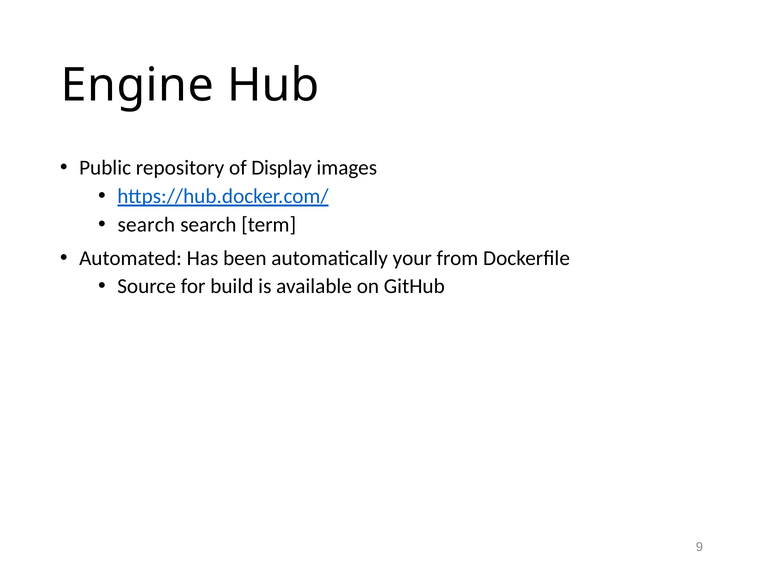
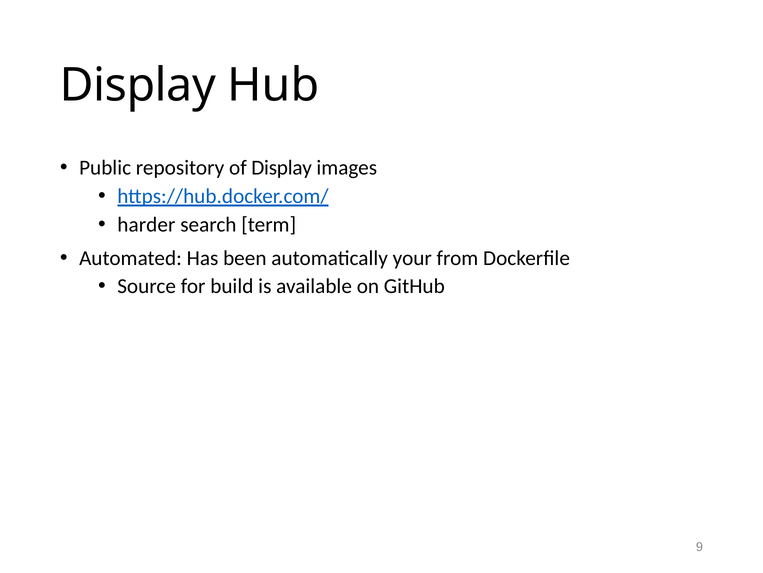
Engine: Engine -> Display (138, 85)
search: search -> harder (146, 224)
